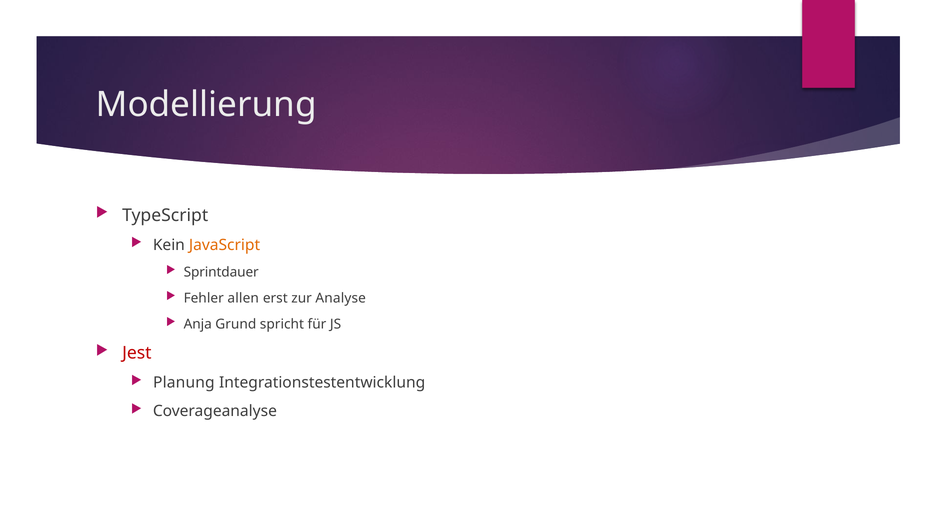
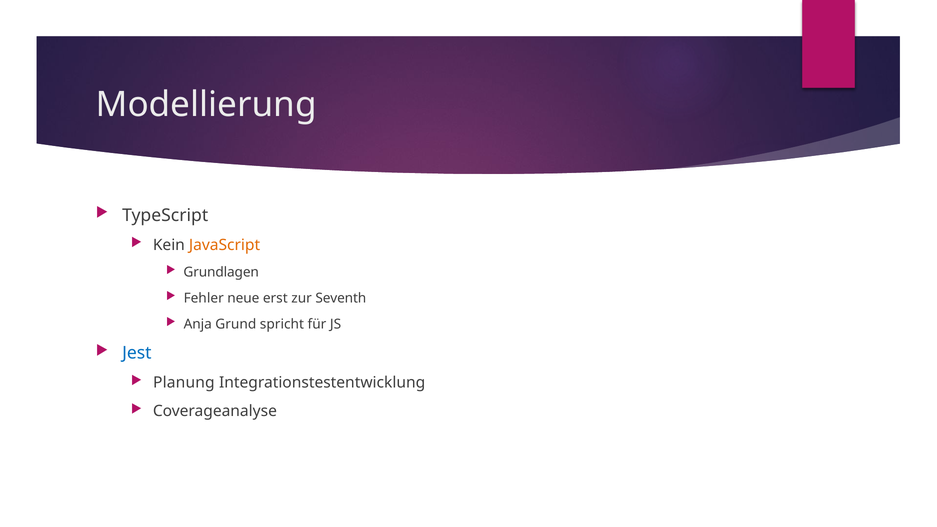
Sprintdauer: Sprintdauer -> Grundlagen (221, 272)
allen: allen -> neue (243, 298)
Analyse: Analyse -> Seventh (341, 298)
Jest colour: red -> blue (137, 353)
